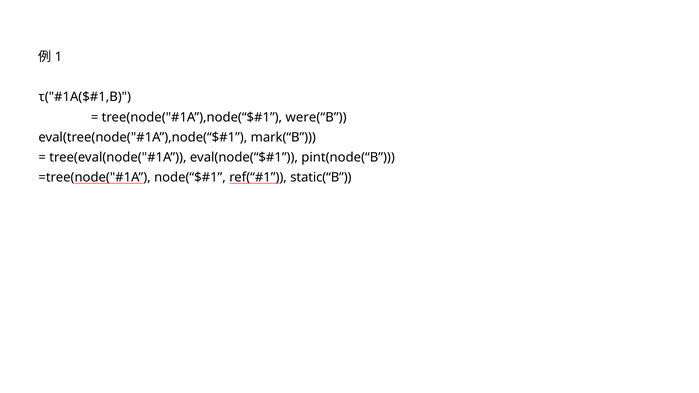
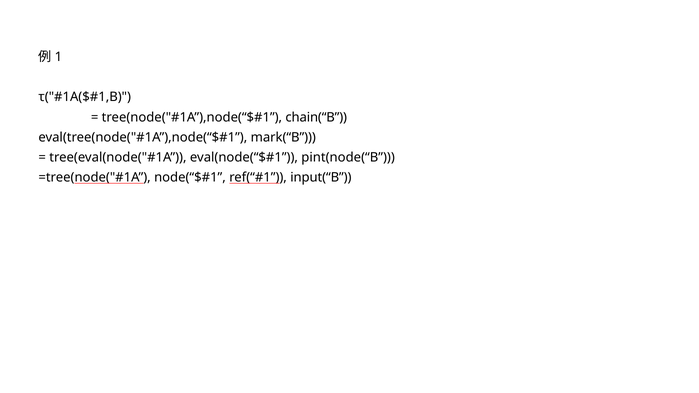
were(“B: were(“B -> chain(“B (316, 117)
static(“B: static(“B -> input(“B (321, 178)
